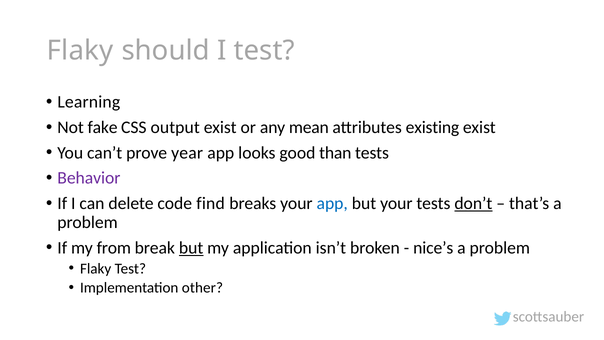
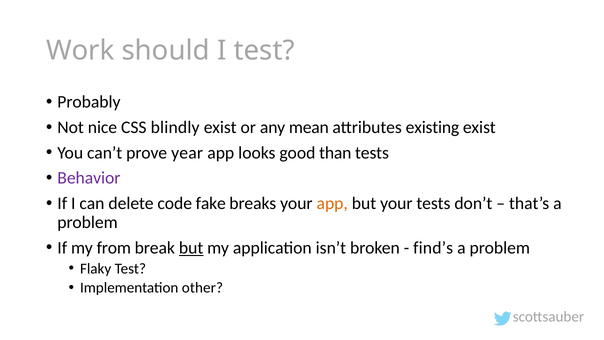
Flaky: Flaky -> Work (80, 51)
Learning: Learning -> Probably (89, 102)
fake: fake -> nice (102, 127)
output: output -> blindly (175, 127)
find: find -> fake (211, 203)
app colour: blue -> orange (332, 203)
don’t underline: present -> none (473, 203)
nice’s: nice’s -> find’s (433, 248)
